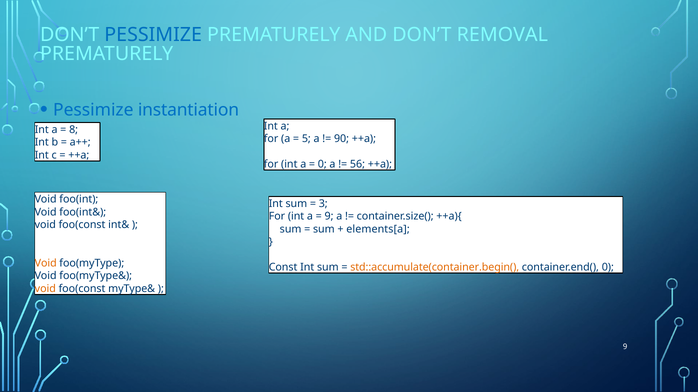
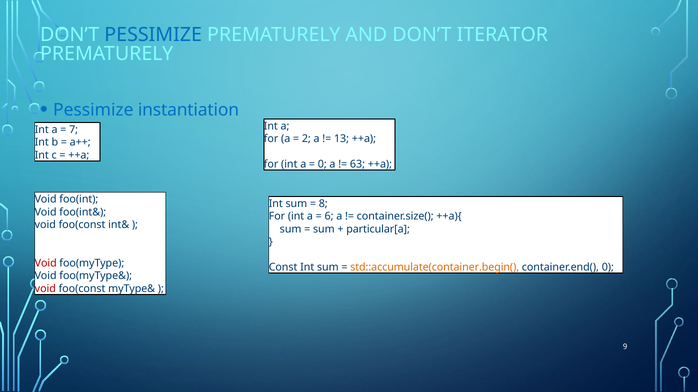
REMOVAL: REMOVAL -> ITERATOR (502, 35)
8: 8 -> 7 (74, 130)
5: 5 -> 2 (306, 139)
90: 90 -> 13 (342, 139)
56: 56 -> 63 (358, 165)
3: 3 -> 8 (323, 204)
9: 9 -> 6 (329, 217)
elements[a: elements[a -> particular[a (378, 229)
Void colour: orange -> red (46, 264)
void colour: orange -> red (45, 289)
